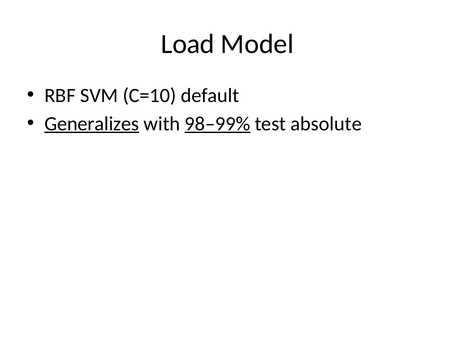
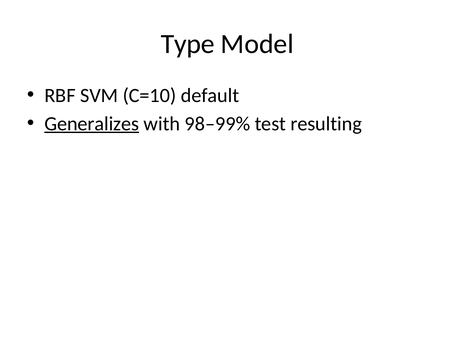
Load: Load -> Type (188, 44)
98–99% underline: present -> none (217, 124)
absolute: absolute -> resulting (326, 124)
